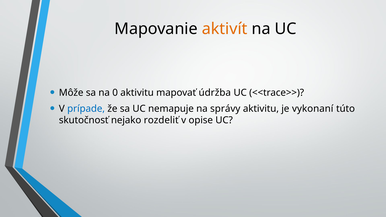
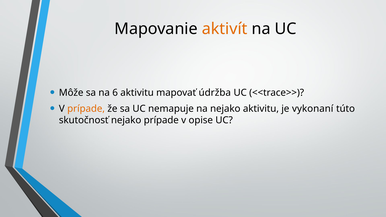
0: 0 -> 6 (115, 93)
prípade colour: blue -> orange (86, 109)
na správy: správy -> nejako (225, 109)
nejako rozdeliť: rozdeliť -> prípade (161, 120)
